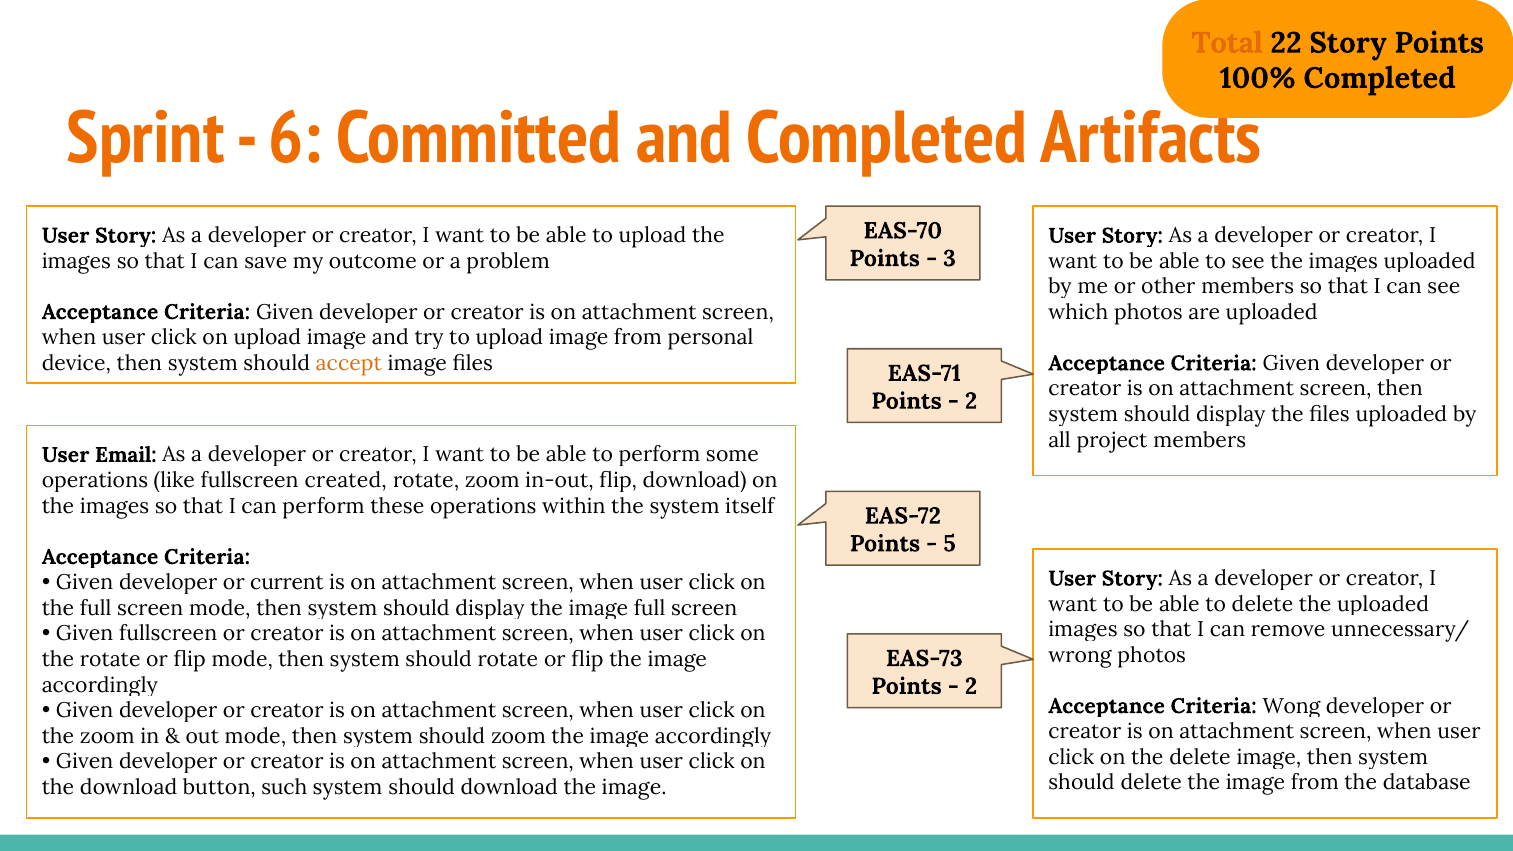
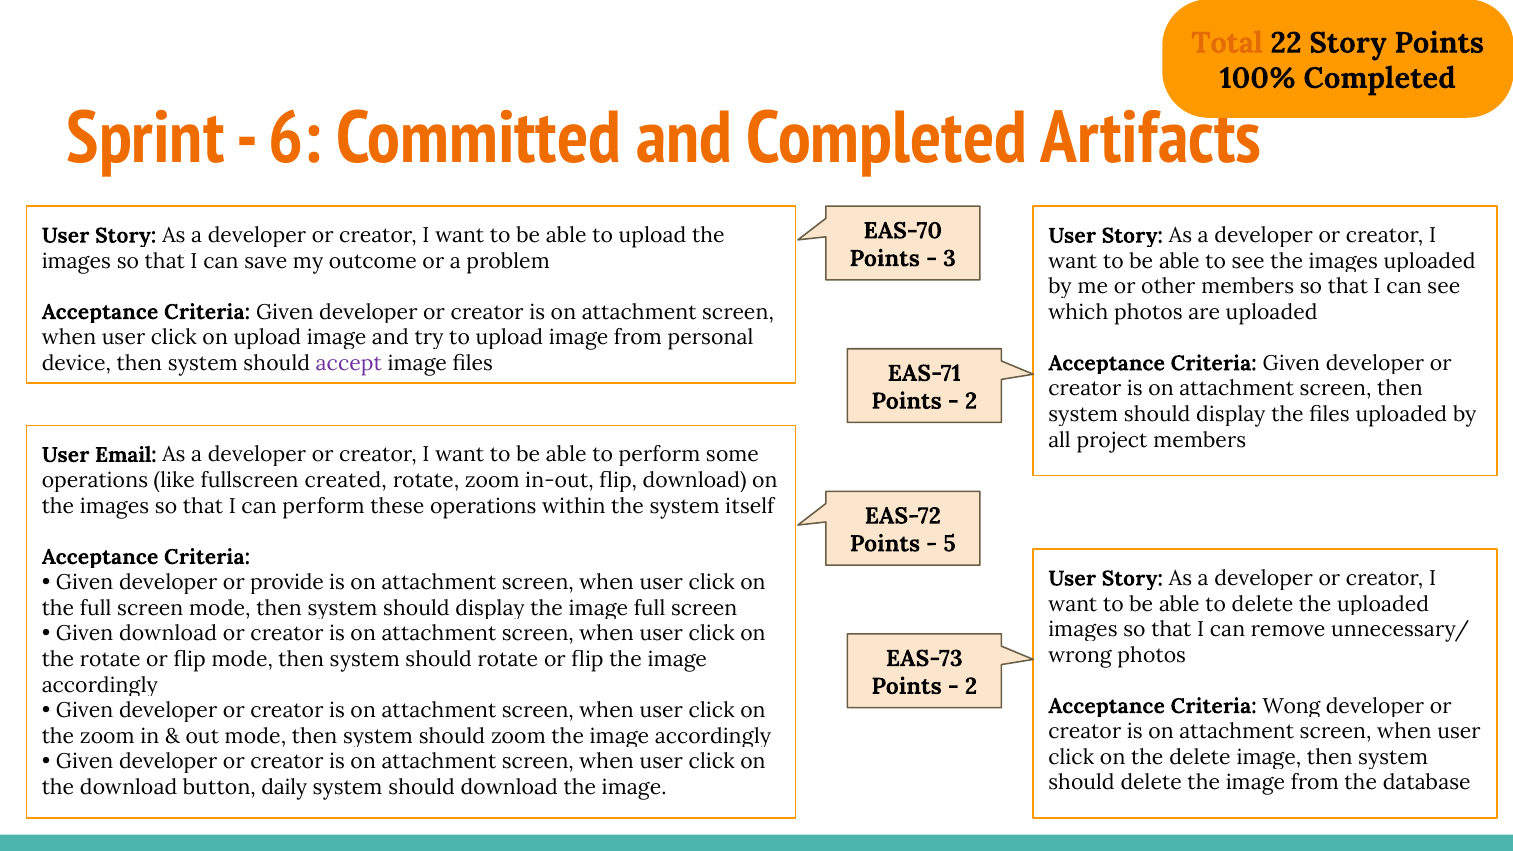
accept colour: orange -> purple (349, 363)
current: current -> provide (287, 583)
Given fullscreen: fullscreen -> download (168, 634)
such: such -> daily (284, 788)
